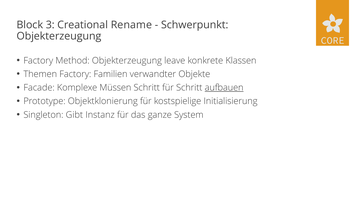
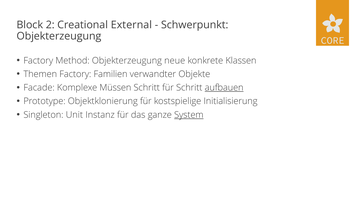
3: 3 -> 2 (50, 25)
Rename: Rename -> External (131, 25)
leave: leave -> neue (175, 61)
Gibt: Gibt -> Unit (74, 115)
System underline: none -> present (189, 115)
